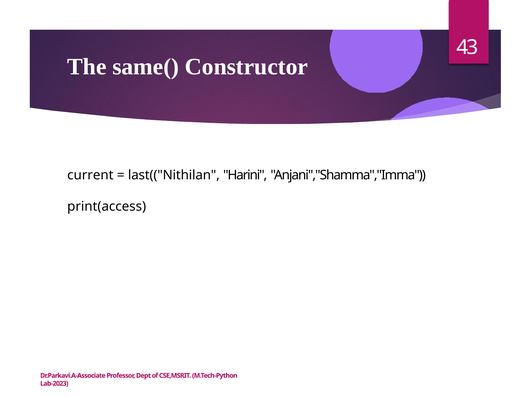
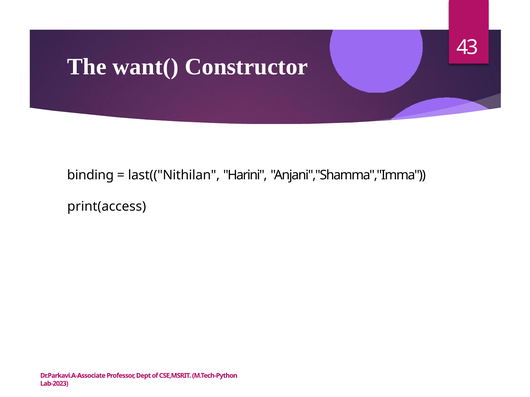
same(: same( -> want( (146, 67)
current: current -> binding (90, 175)
